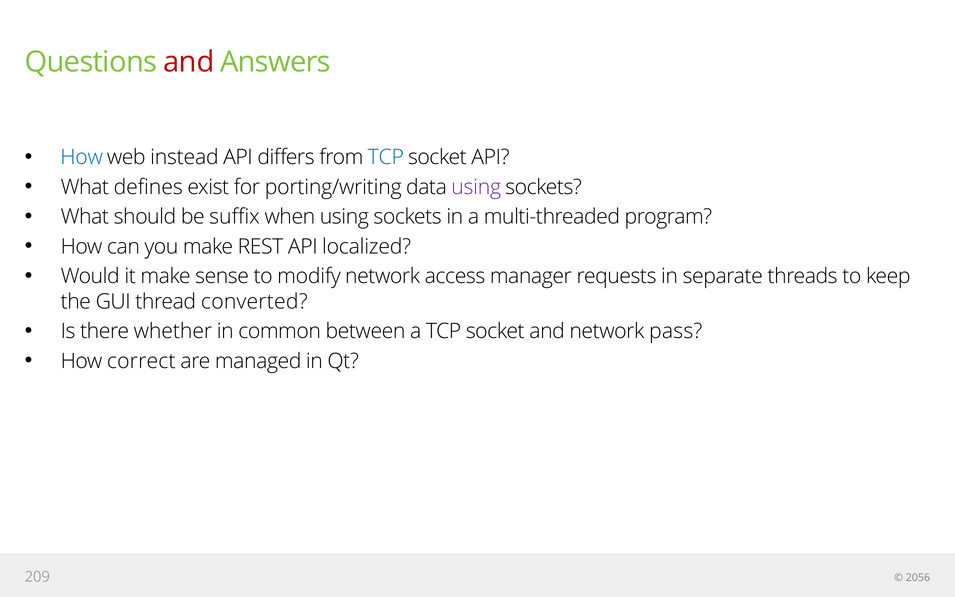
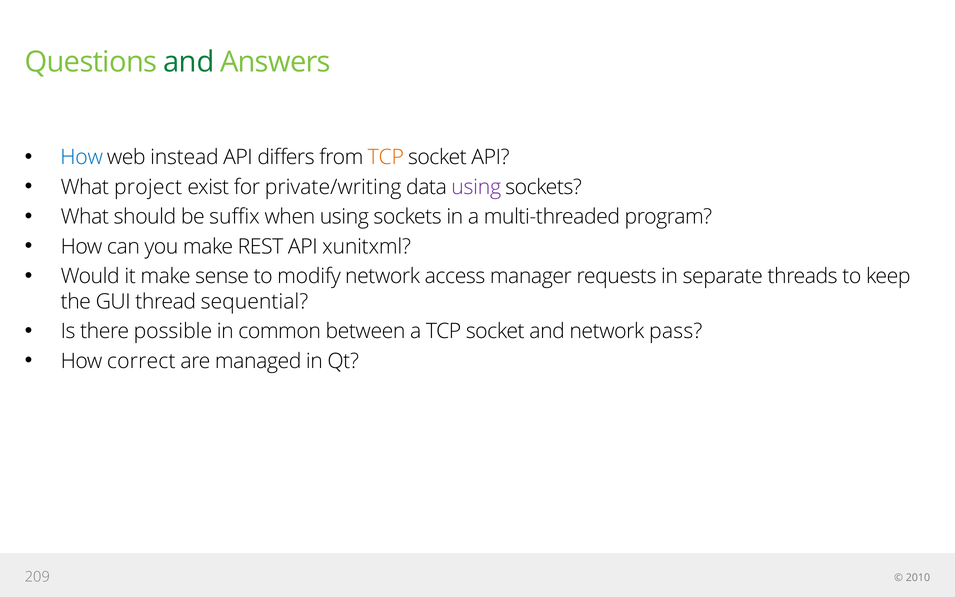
and colour: red -> green (189, 62)
TCP colour: blue -> orange (386, 157)
defines: defines -> project (148, 187)
porting/writing: porting/writing -> private/writing (333, 187)
localized: localized -> xunitxml (367, 246)
converted: converted -> sequential (254, 302)
whether: whether -> possible (173, 331)
2056: 2056 -> 2010 (918, 578)
